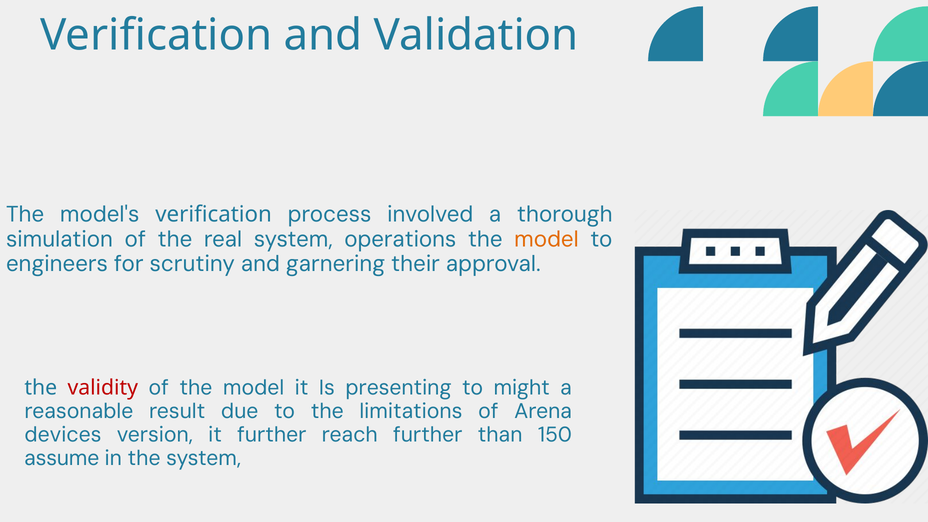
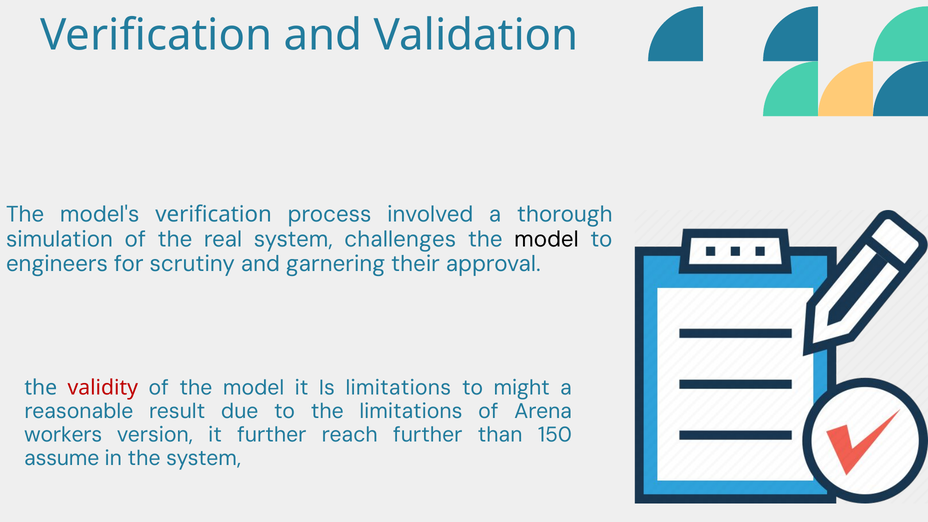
operations: operations -> challenges (400, 239)
model colour: orange -> black (546, 239)
Is presenting: presenting -> limitations (398, 388)
devices: devices -> workers (63, 435)
